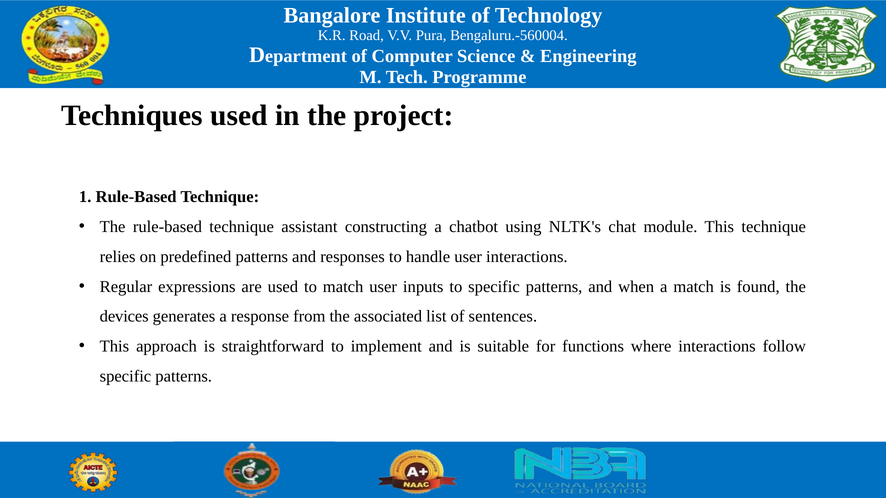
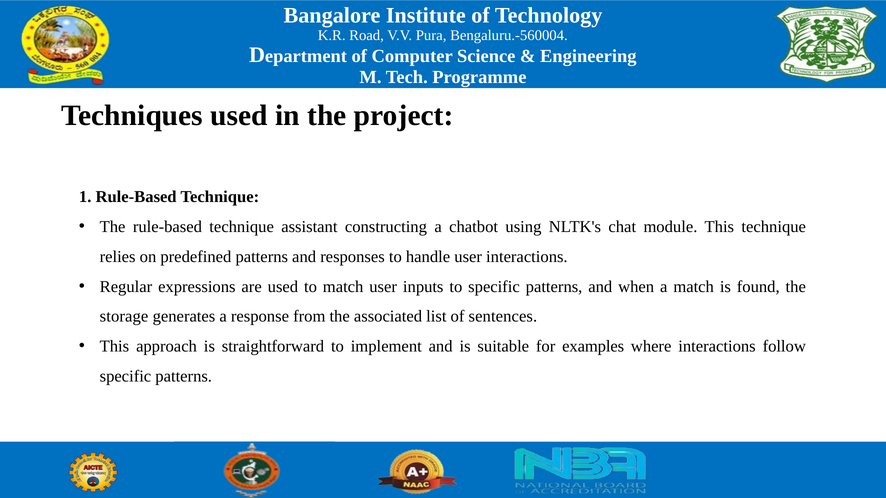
devices: devices -> storage (124, 317)
functions: functions -> examples (593, 347)
